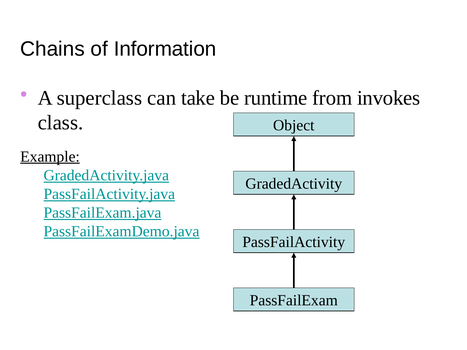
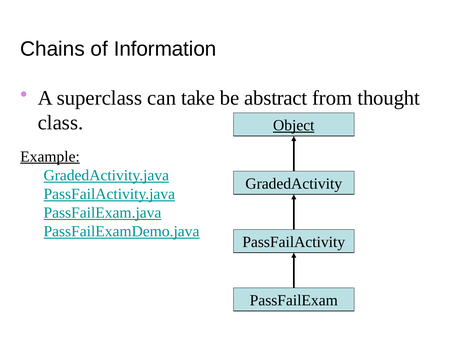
runtime: runtime -> abstract (276, 98)
invokes: invokes -> thought (389, 98)
Object underline: none -> present (294, 126)
